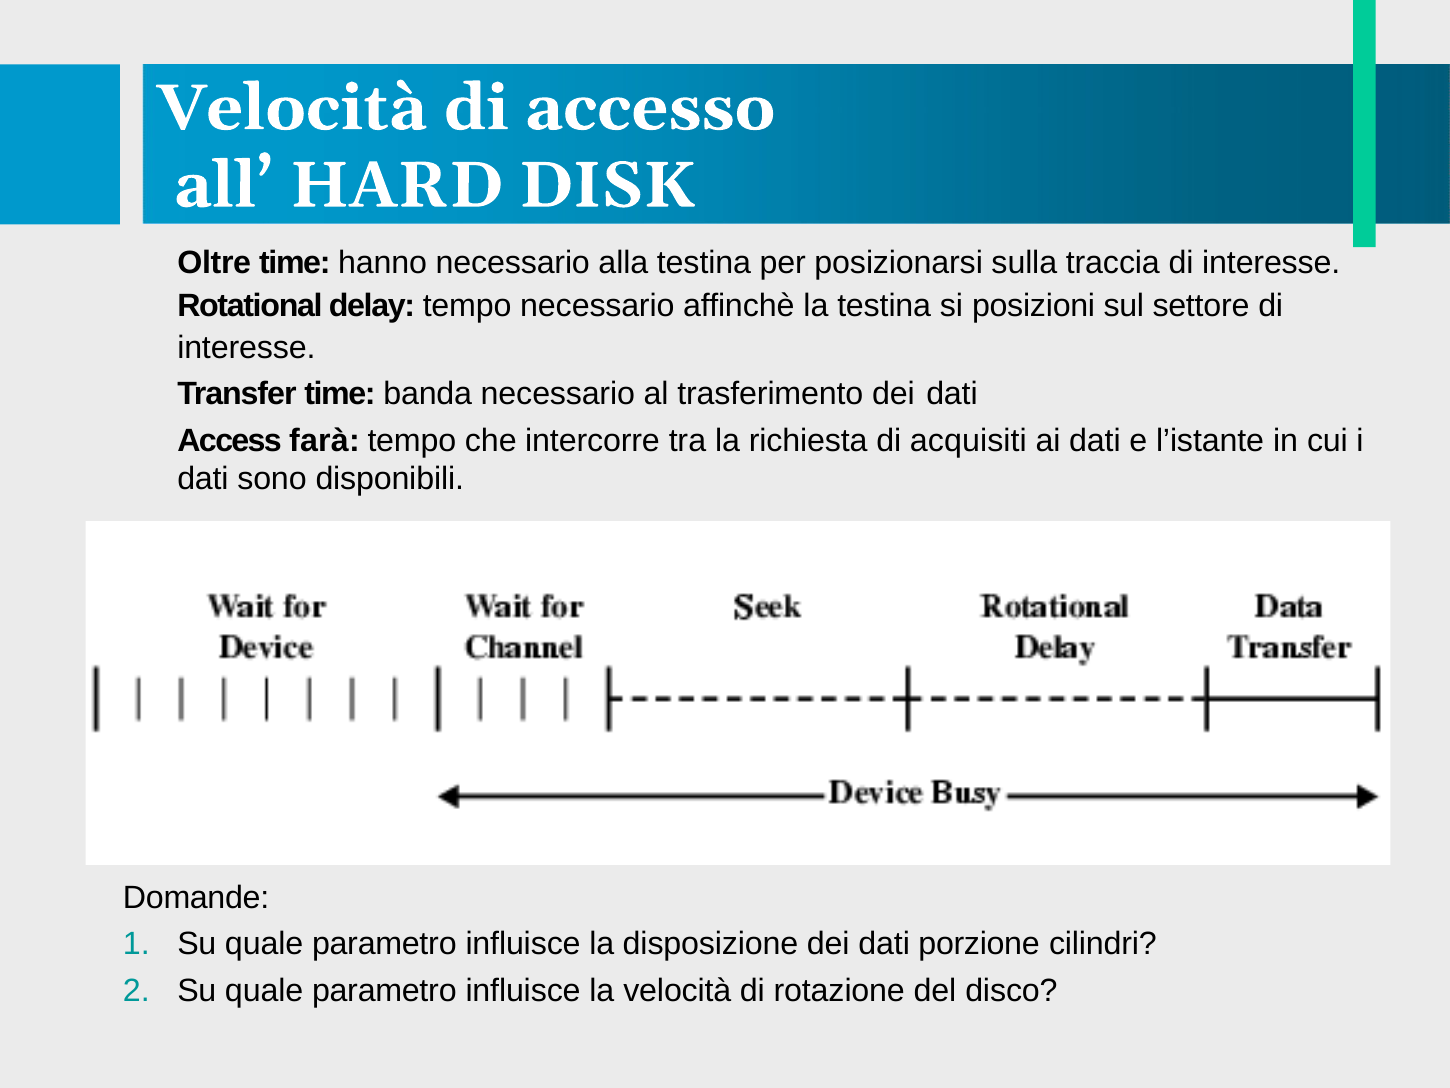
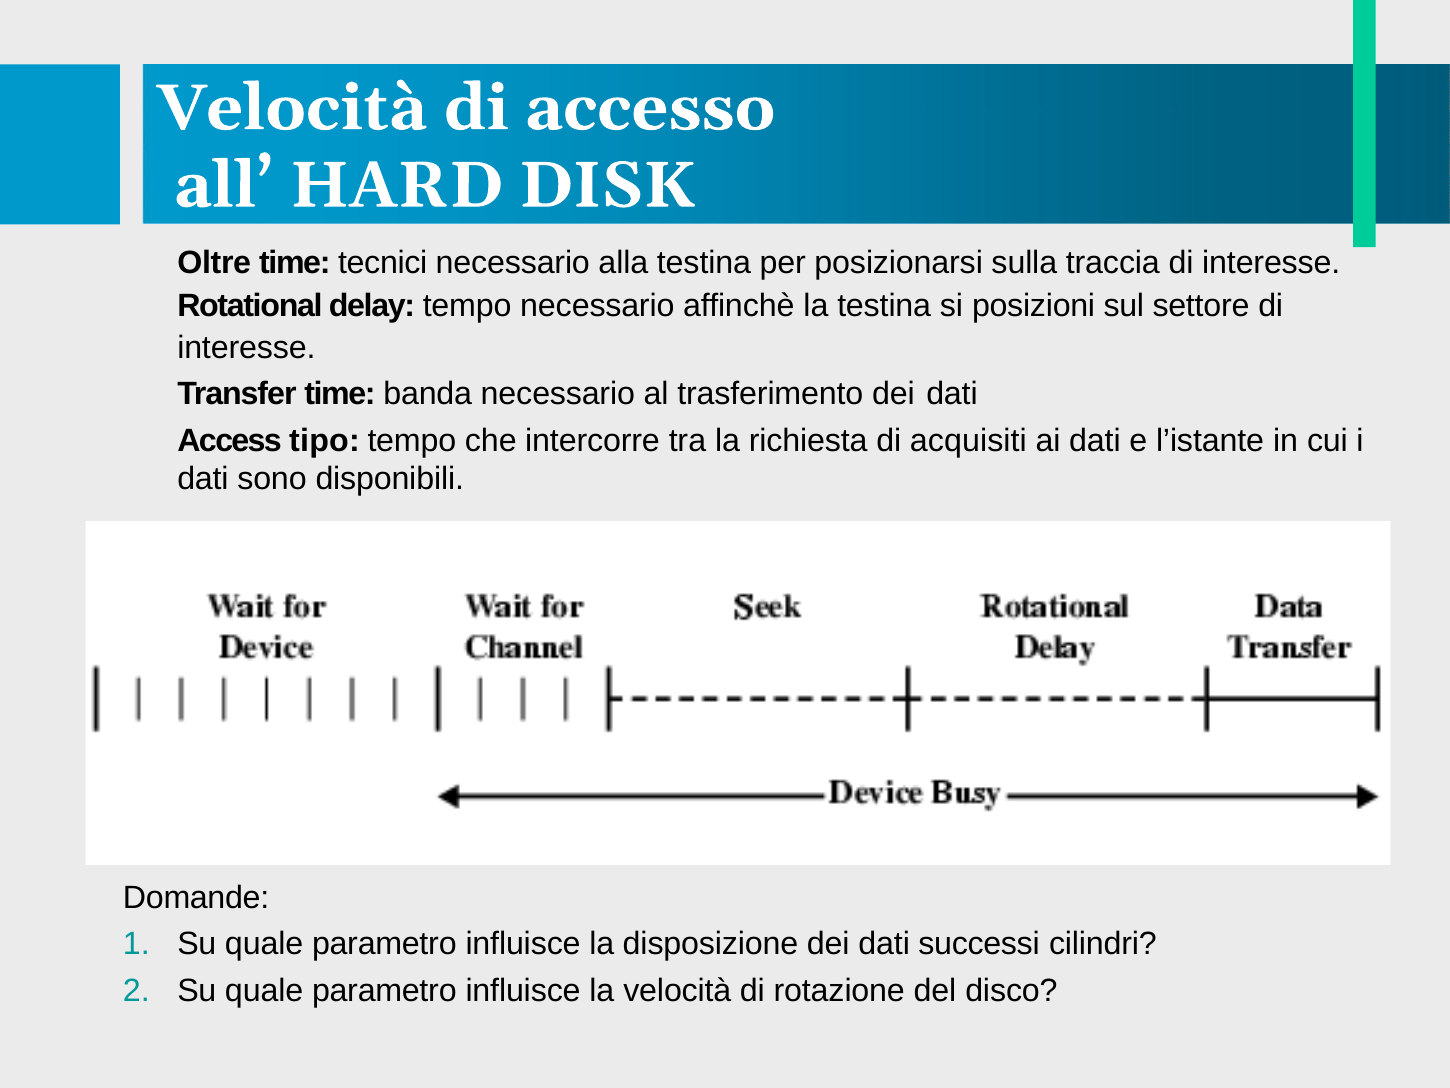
hanno: hanno -> tecnici (383, 263)
farà: farà -> tipo (324, 440)
porzione: porzione -> successi (979, 944)
